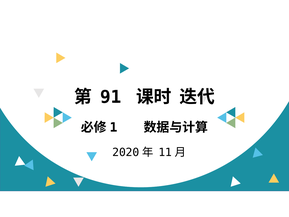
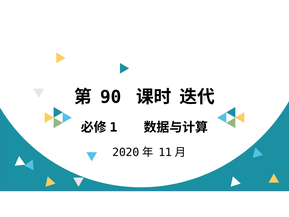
91: 91 -> 90 (111, 97)
